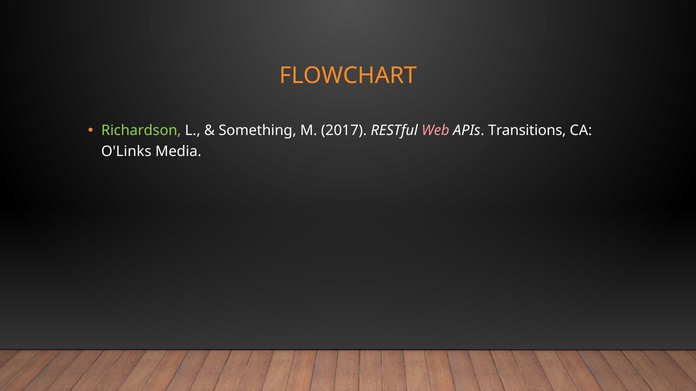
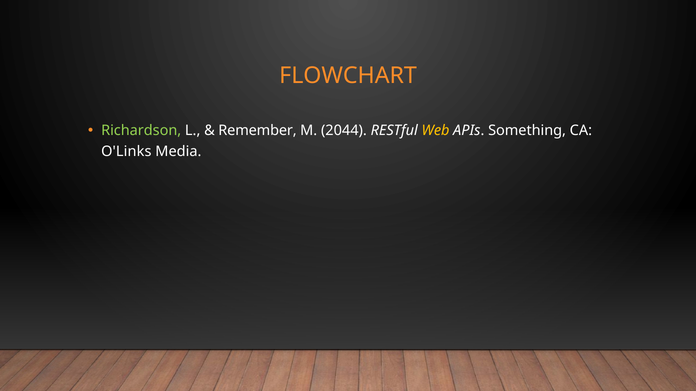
Something: Something -> Remember (258, 131)
2017: 2017 -> 2044 (344, 131)
Web colour: pink -> yellow (435, 131)
Transitions: Transitions -> Something (527, 131)
